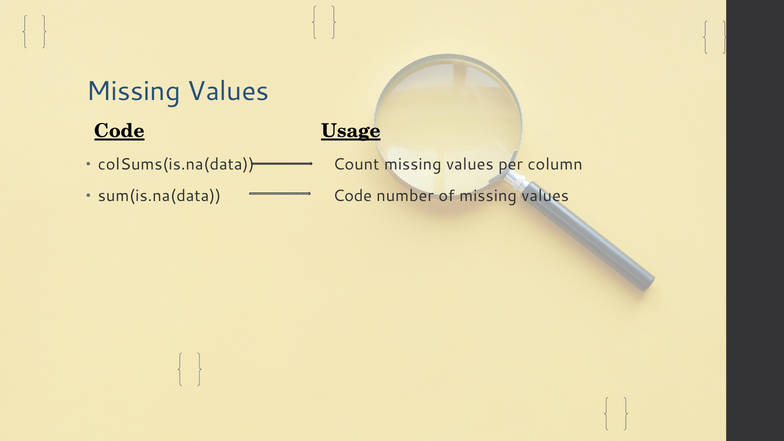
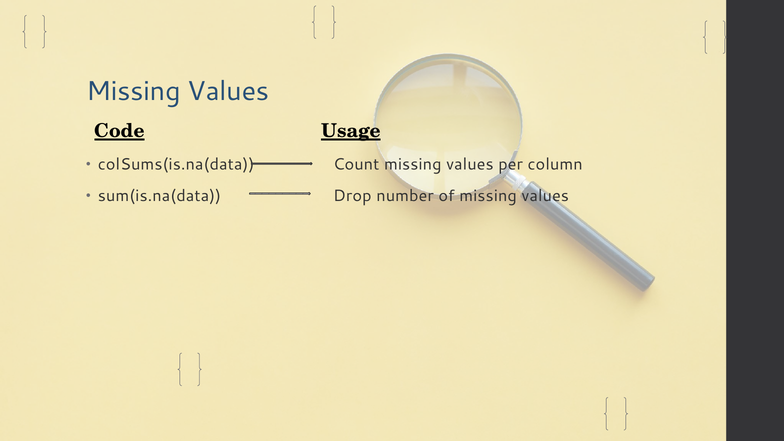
sum(is.na(data Code: Code -> Drop (352, 196)
